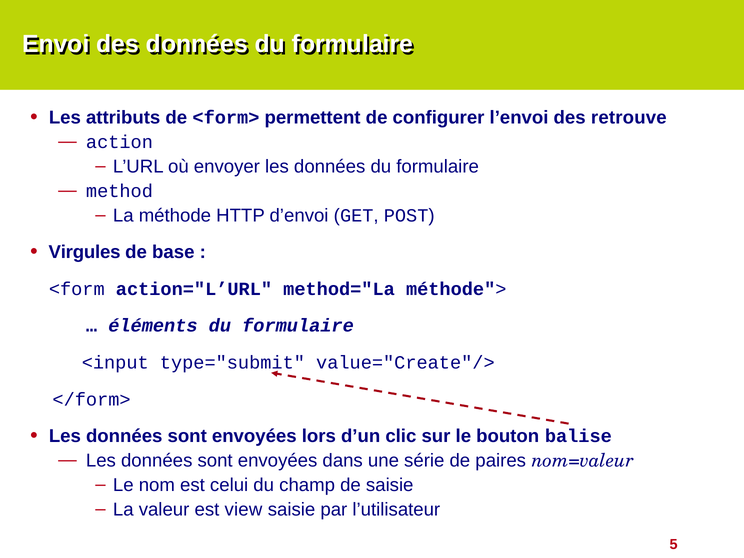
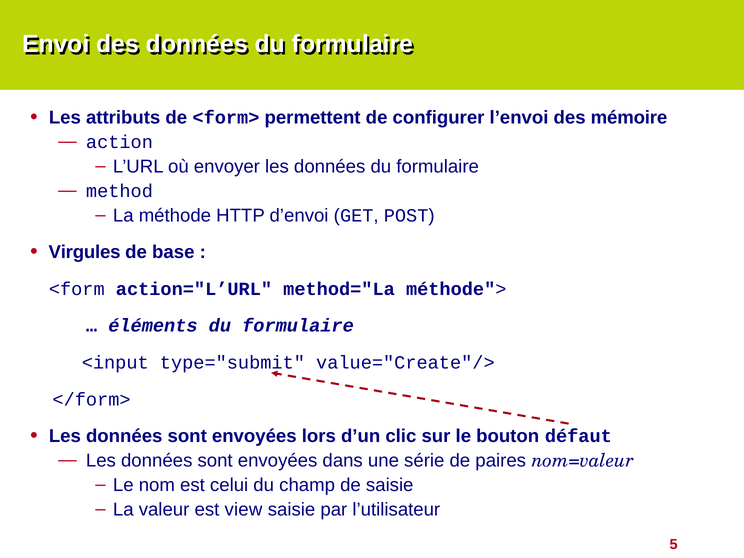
retrouve: retrouve -> mémoire (629, 118)
balise: balise -> défaut (578, 436)
